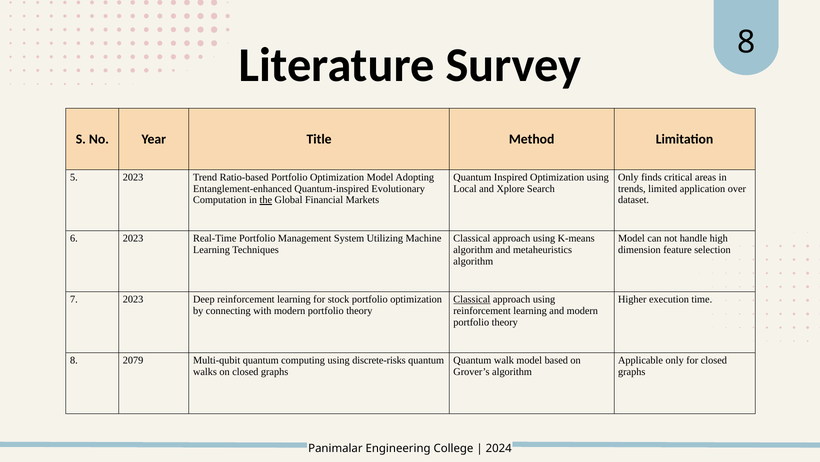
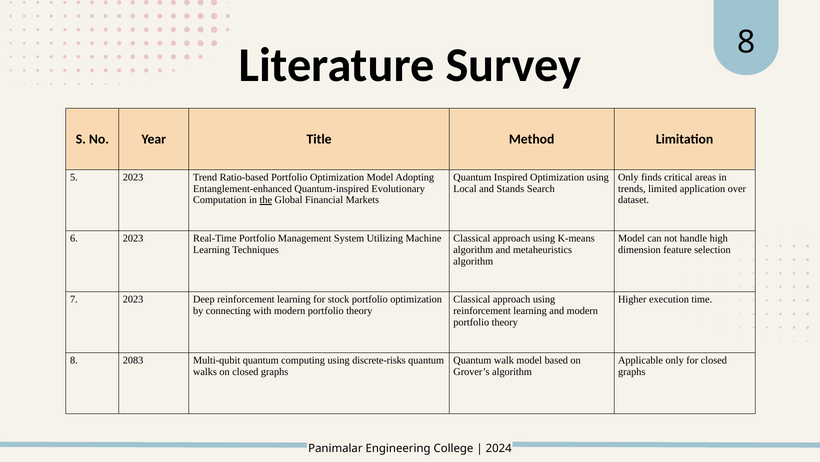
Xplore: Xplore -> Stands (510, 188)
Classical underline: present -> none (472, 299)
2079: 2079 -> 2083 (133, 360)
